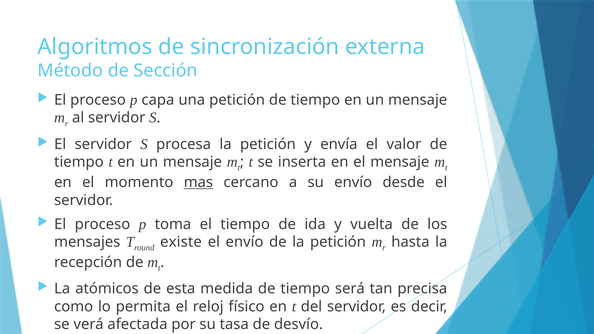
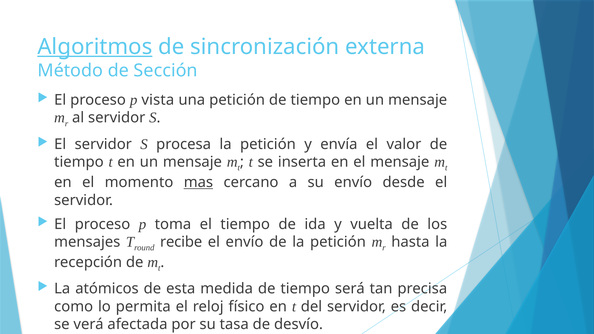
Algoritmos underline: none -> present (95, 47)
capa: capa -> vista (158, 100)
existe: existe -> recibe (181, 242)
